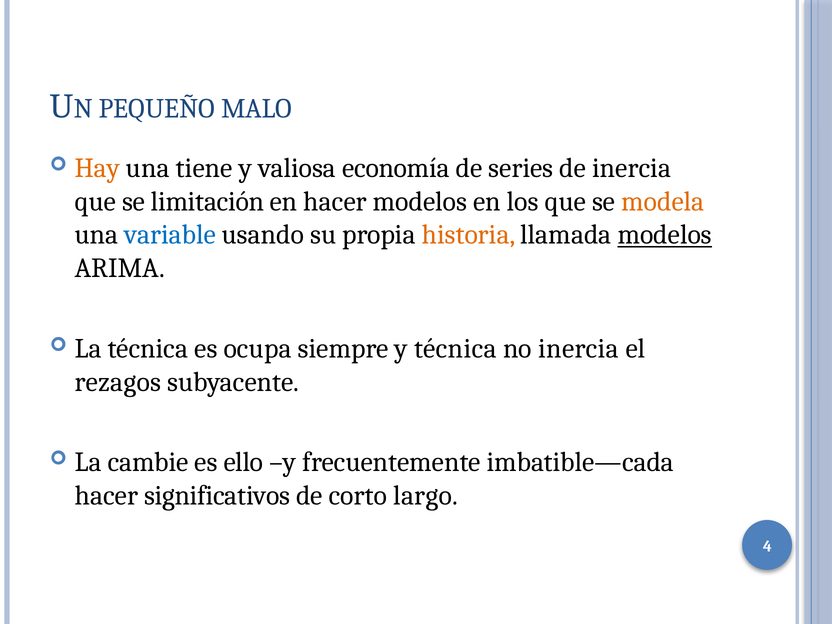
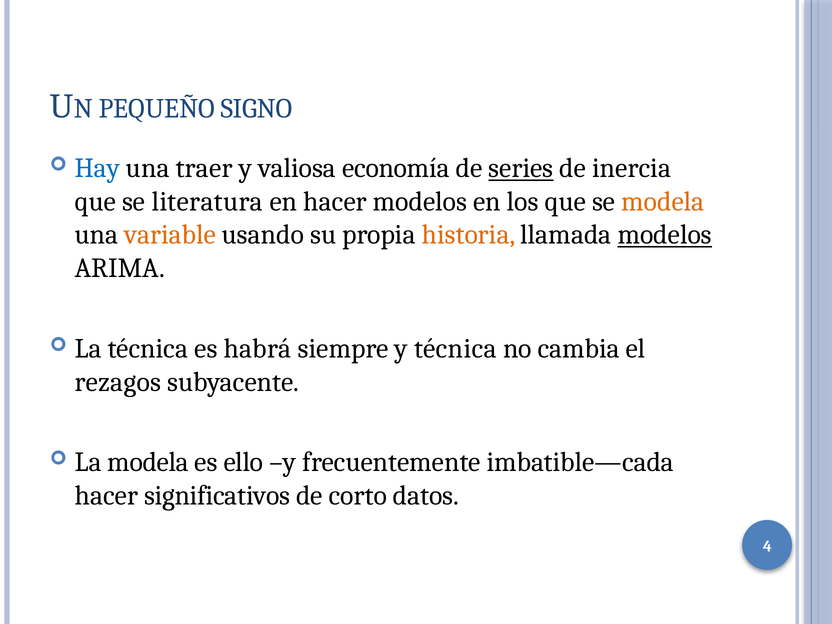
MALO: MALO -> SIGNO (257, 109)
Hay colour: orange -> blue (97, 168)
tiene: tiene -> traer (204, 168)
series underline: none -> present (521, 168)
limitación: limitación -> literatura (207, 202)
variable colour: blue -> orange (170, 235)
ocupa: ocupa -> habrá (258, 349)
no inercia: inercia -> cambia (579, 349)
La cambie: cambie -> modela (148, 462)
largo: largo -> datos (426, 496)
